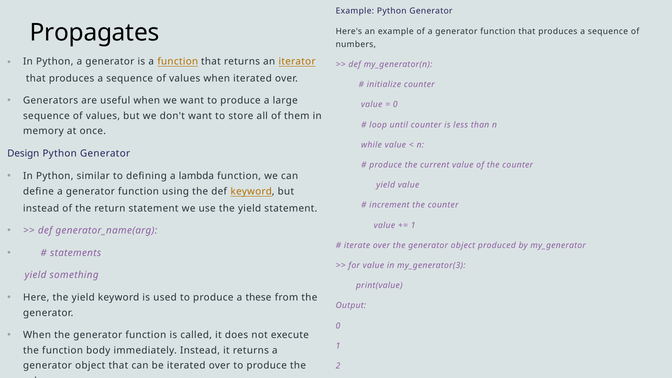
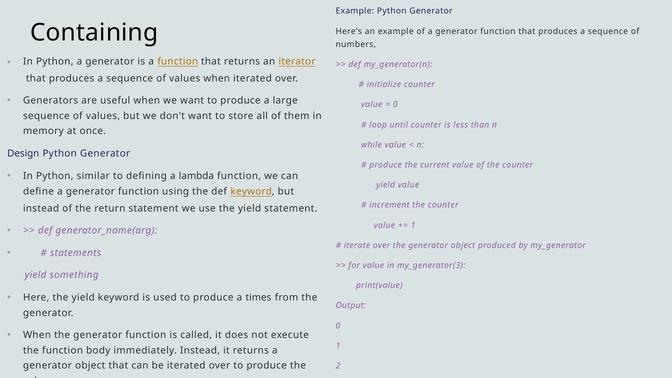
Propagates: Propagates -> Containing (94, 33)
these: these -> times (258, 298)
